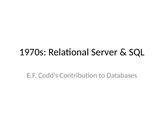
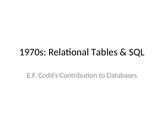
Server: Server -> Tables (104, 52)
